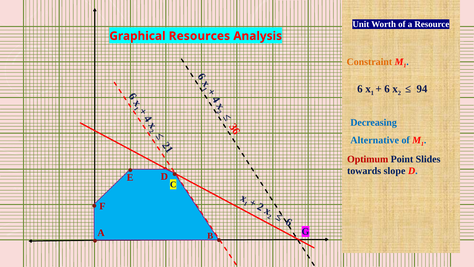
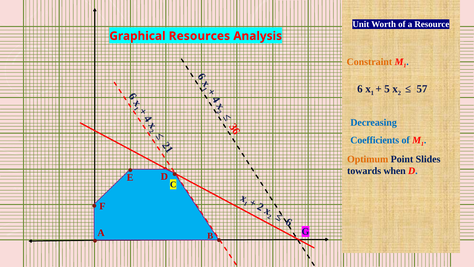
6: 6 -> 5 (387, 89)
94: 94 -> 57 (422, 89)
Alternative: Alternative -> Coefficients (375, 140)
Optimum colour: red -> orange (368, 159)
slope: slope -> when (395, 171)
